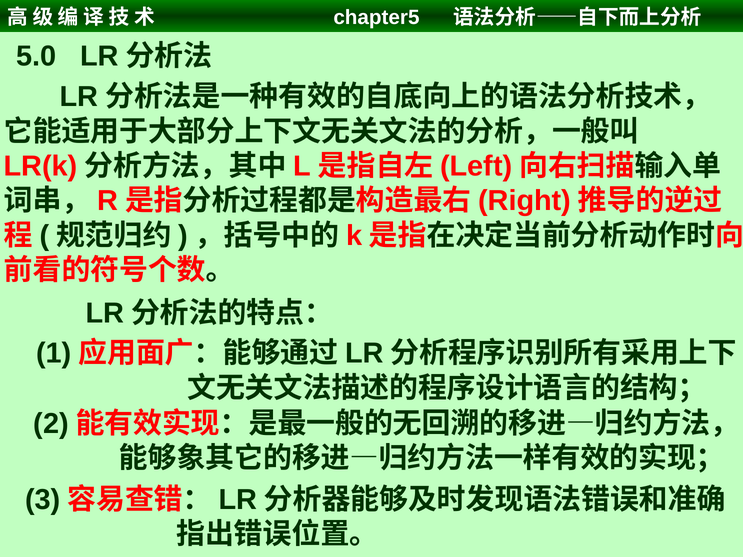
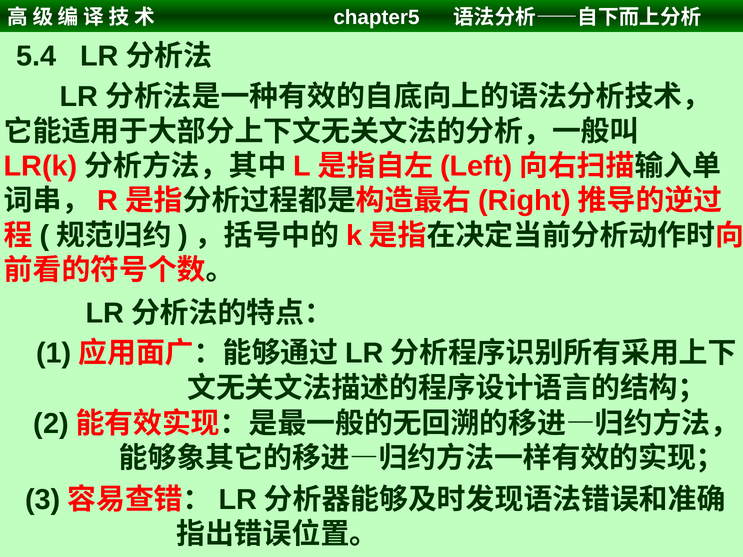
5.0: 5.0 -> 5.4 (36, 56)
